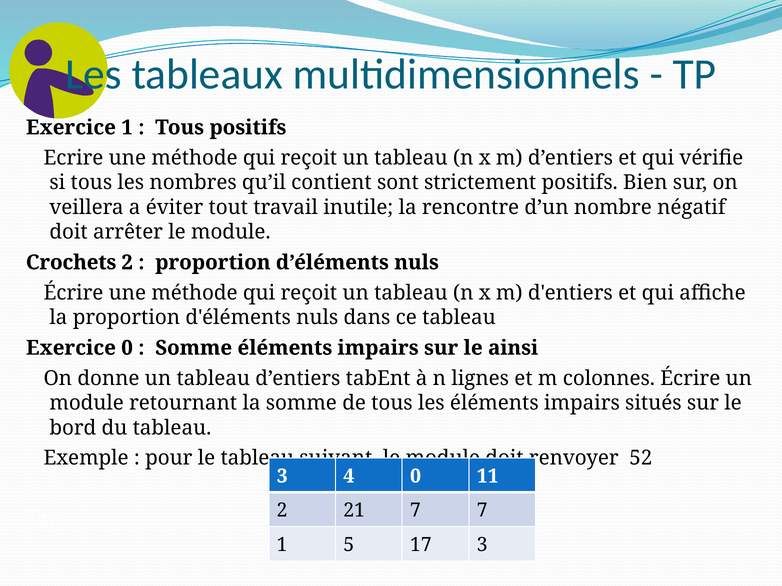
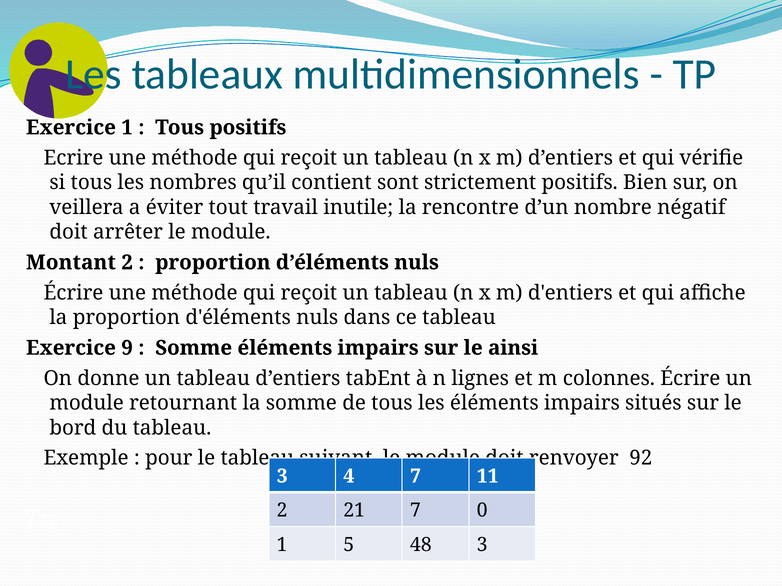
Crochets: Crochets -> Montant (71, 263)
Exercice 0: 0 -> 9 (127, 348)
52: 52 -> 92 (641, 458)
4 0: 0 -> 7 (416, 477)
7 7: 7 -> 0 (482, 511)
17: 17 -> 48 (421, 545)
